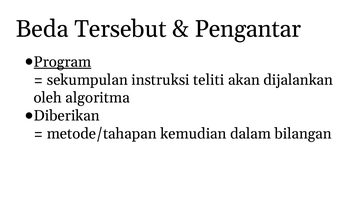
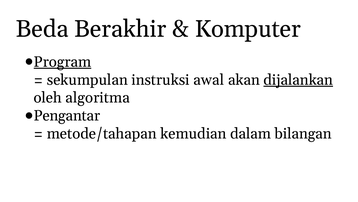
Tersebut: Tersebut -> Berakhir (120, 29)
Pengantar: Pengantar -> Komputer (248, 29)
teliti: teliti -> awal (209, 80)
dijalankan underline: none -> present (298, 80)
Diberikan: Diberikan -> Pengantar (67, 115)
